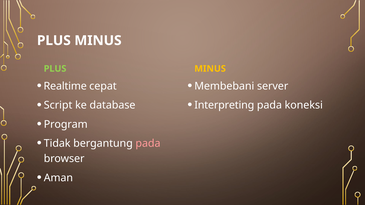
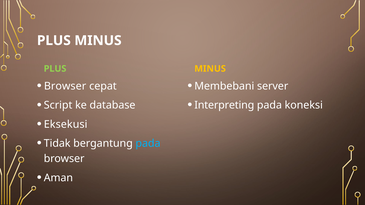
Realtime: Realtime -> Browser (65, 86)
Program: Program -> Eksekusi (66, 124)
pada colour: pink -> light blue (148, 144)
